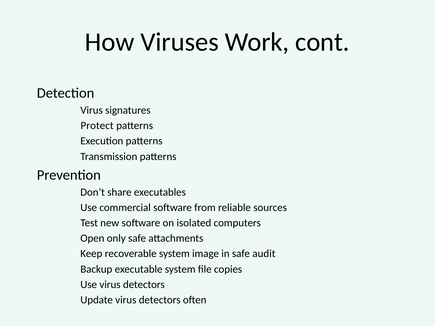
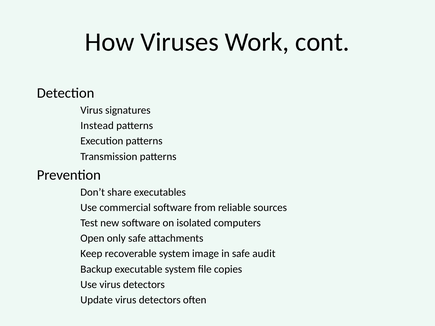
Protect: Protect -> Instead (97, 126)
